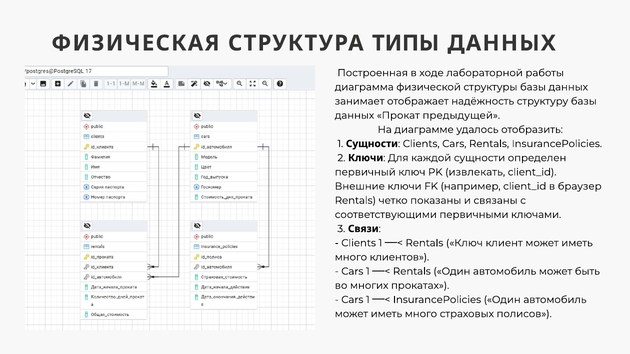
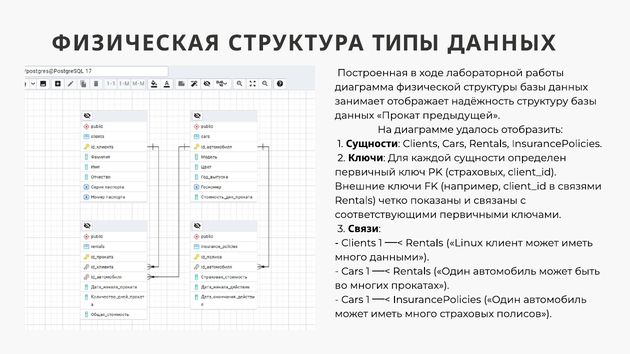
PK извлекать: извлекать -> страховых (475, 172)
браузер: браузер -> связями (580, 186)
Rentals Ключ: Ключ -> Linux (464, 243)
клиентов: клиентов -> данными (399, 257)
